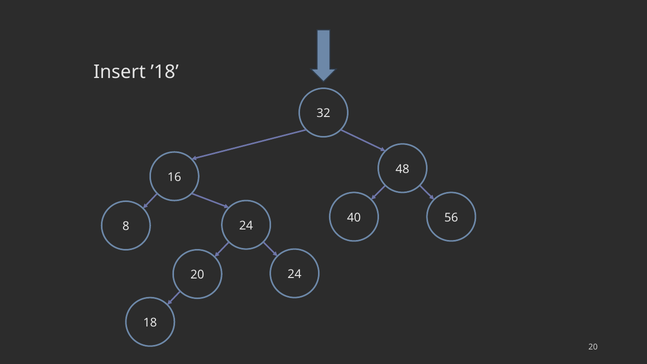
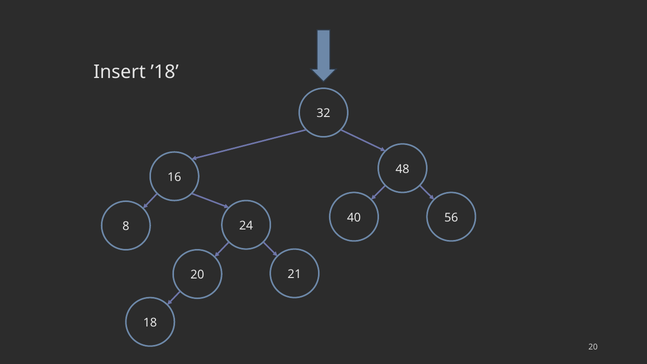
20 24: 24 -> 21 (295, 274)
